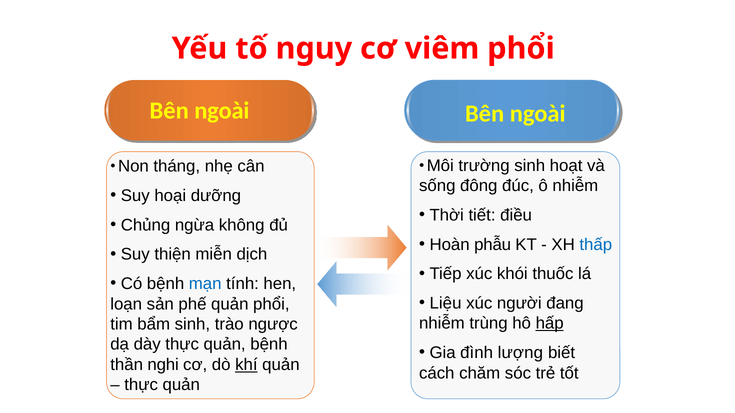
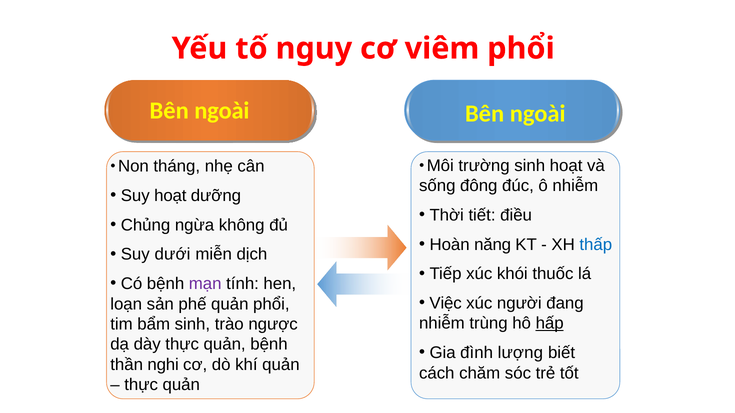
Suy hoại: hoại -> hoạt (170, 196)
phẫu: phẫu -> năng (493, 245)
thiện: thiện -> dưới (173, 255)
mạn colour: blue -> purple (205, 284)
Liệu: Liệu -> Việc (446, 304)
khí underline: present -> none (246, 365)
